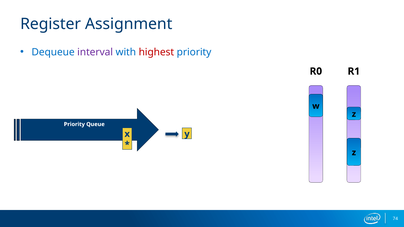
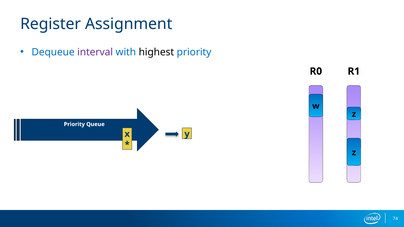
highest colour: red -> black (156, 52)
